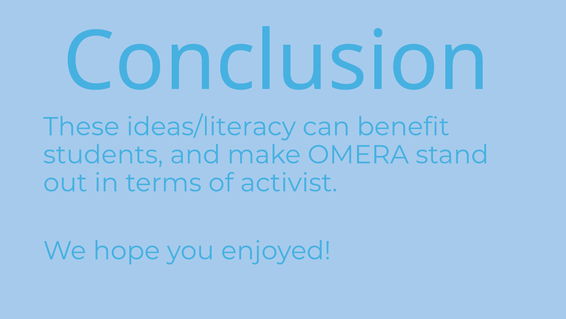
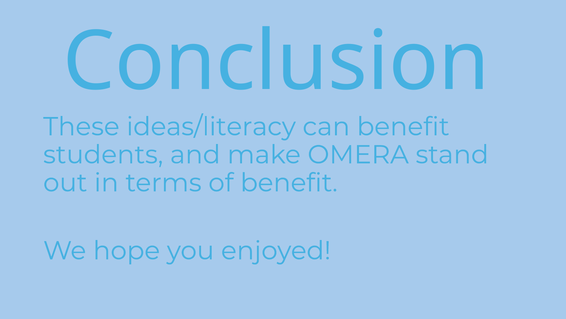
of activist: activist -> benefit (289, 182)
